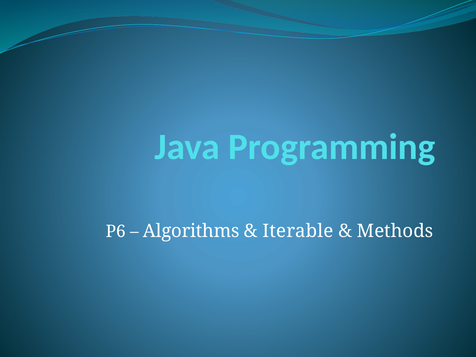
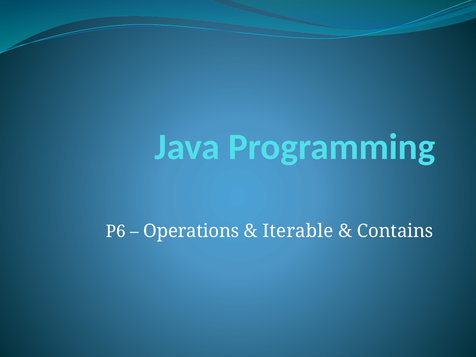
Algorithms: Algorithms -> Operations (191, 231)
Methods: Methods -> Contains (395, 231)
